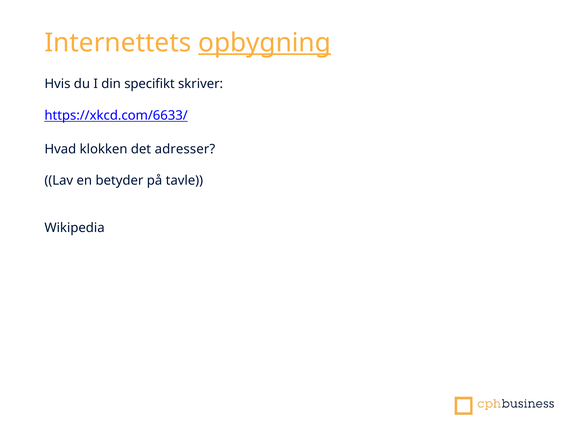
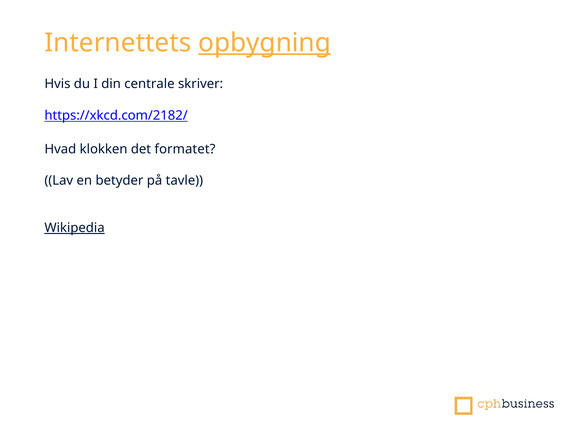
specifikt: specifikt -> centrale (149, 84)
https://xkcd.com/6633/: https://xkcd.com/6633/ -> https://xkcd.com/2182/ (116, 115)
adresser: adresser -> formatet (185, 149)
Wikipedia underline: none -> present (75, 228)
